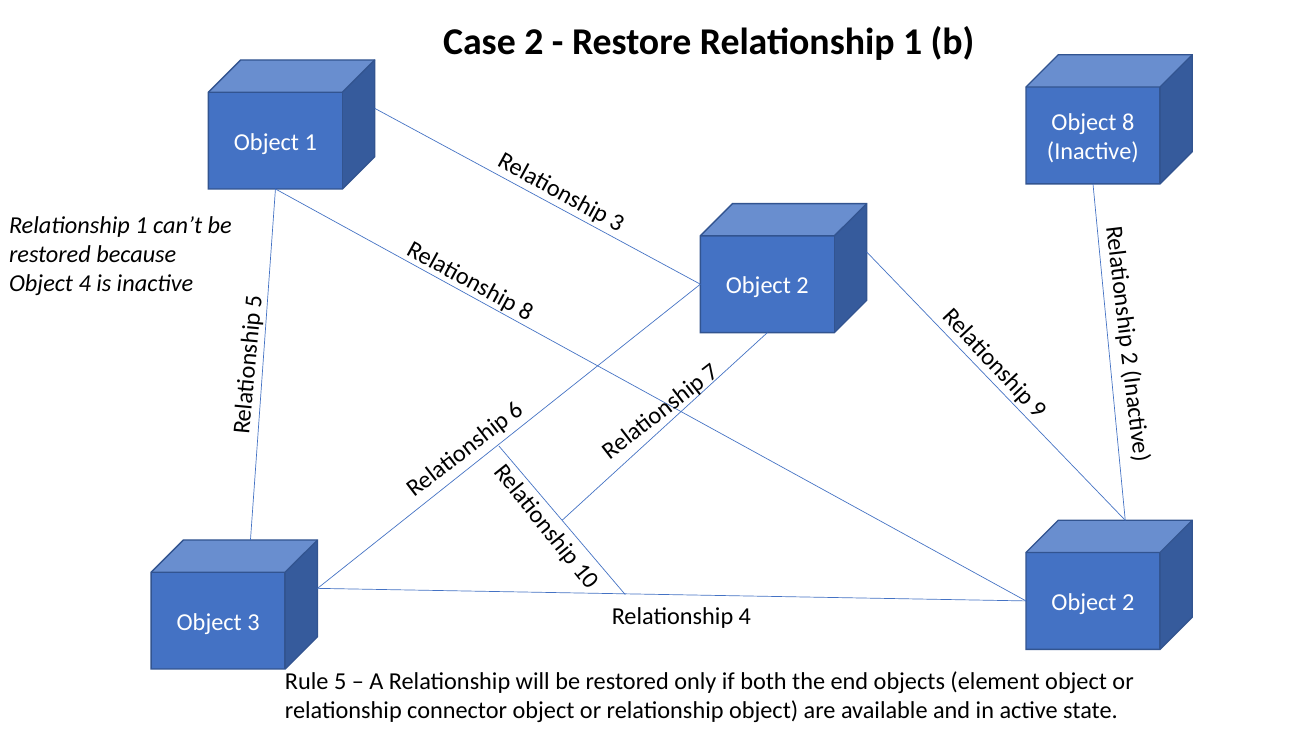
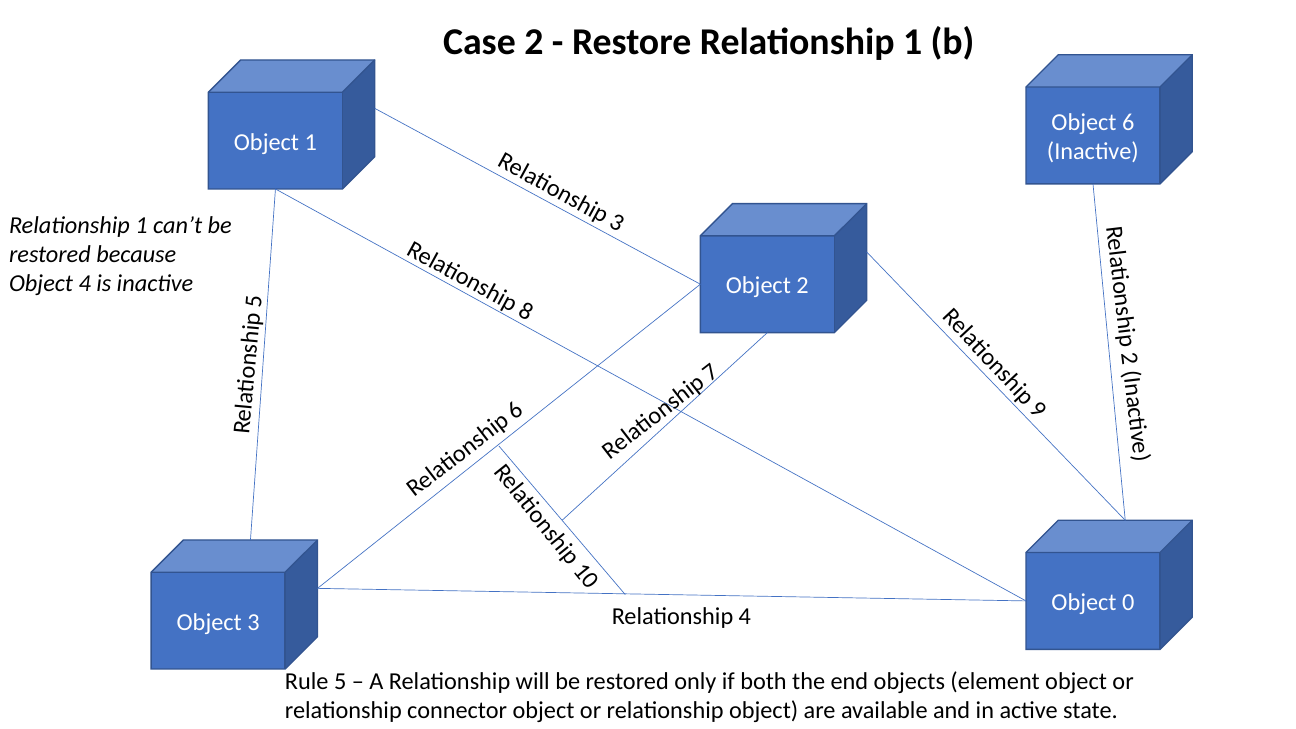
Object 8: 8 -> 6 (1128, 123)
2: 2 -> 0 (1128, 603)
